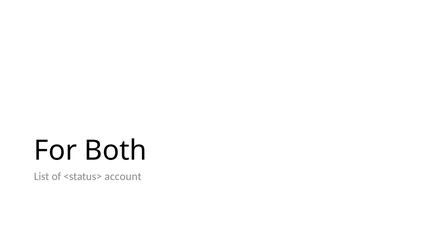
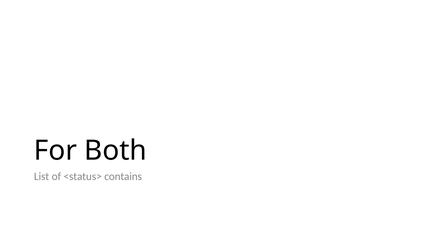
account: account -> contains (123, 176)
